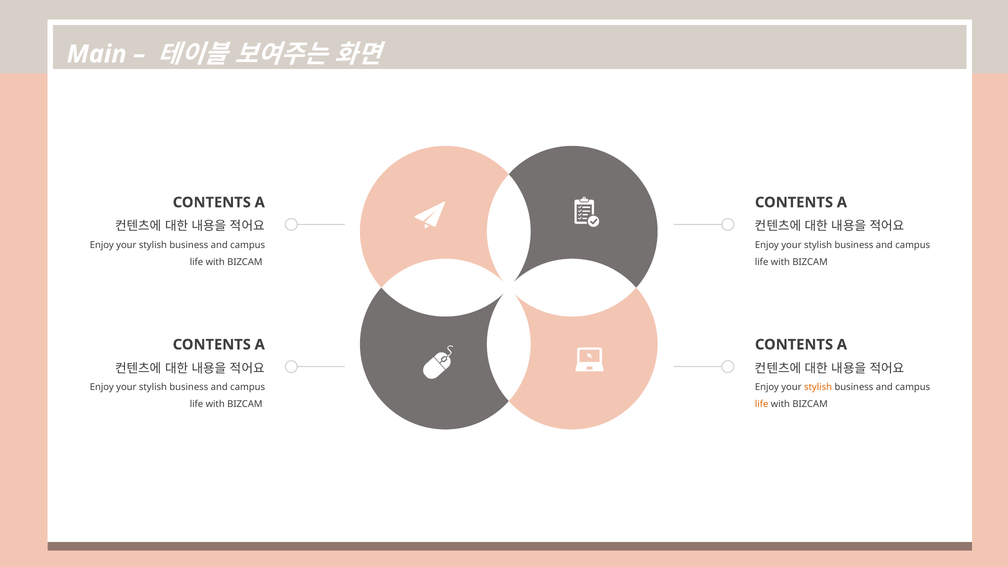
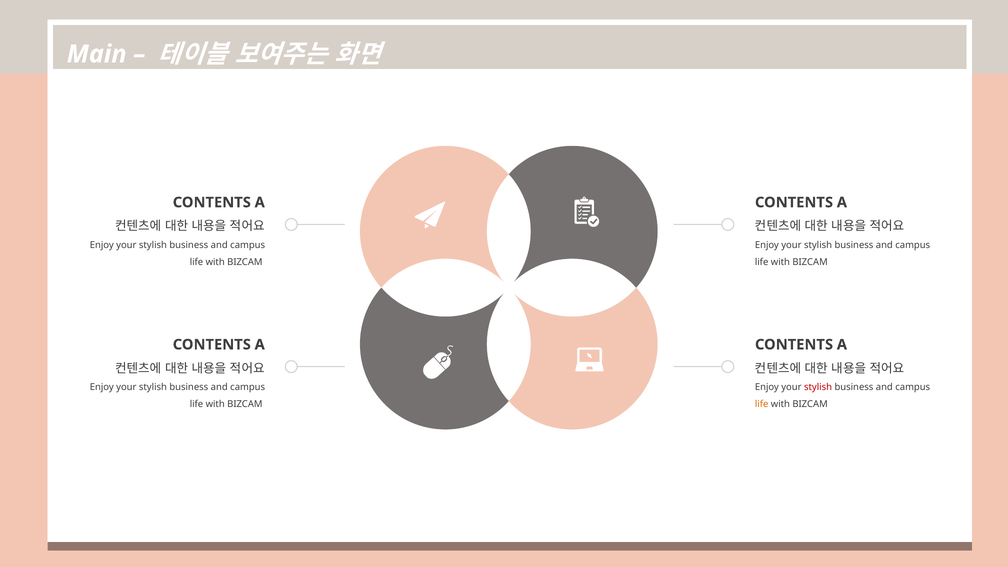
stylish colour: orange -> red (818, 387)
